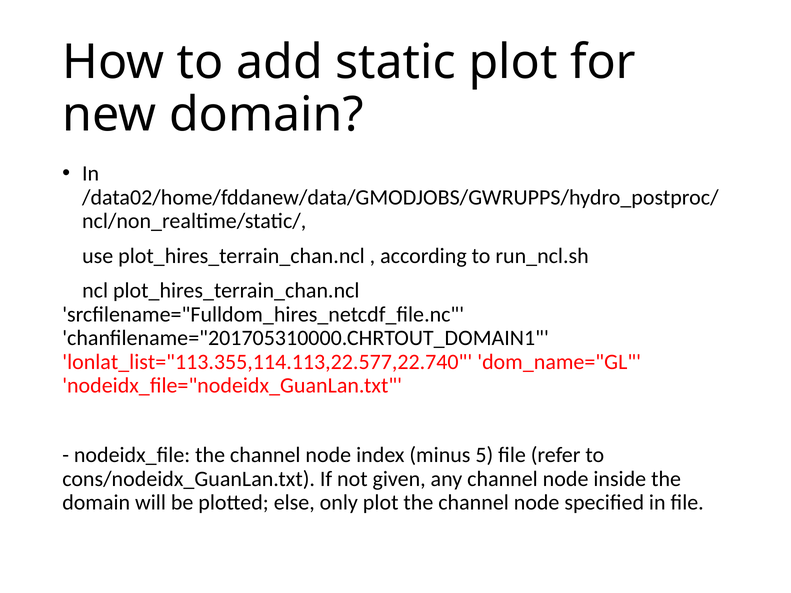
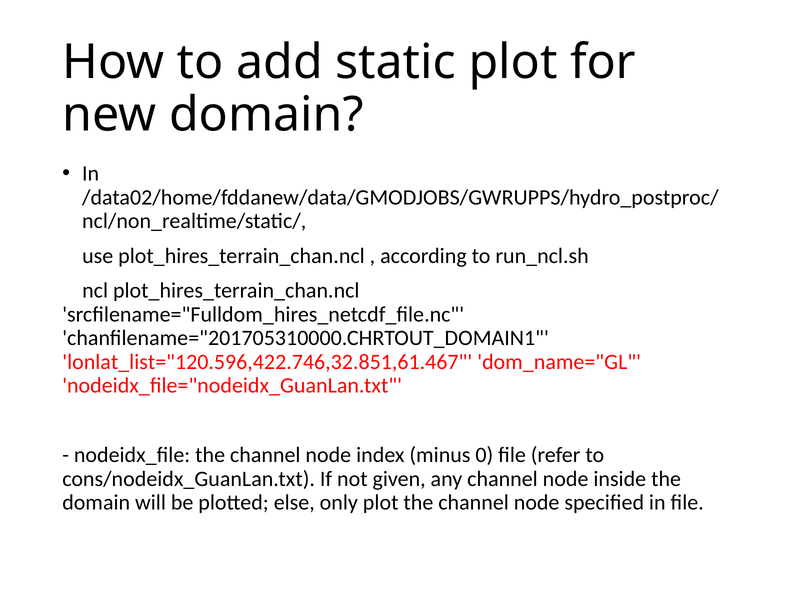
lonlat_list="113.355,114.113,22.577,22.740: lonlat_list="113.355,114.113,22.577,22.740 -> lonlat_list="120.596,422.746,32.851,61.467 (267, 362)
5: 5 -> 0 (484, 455)
